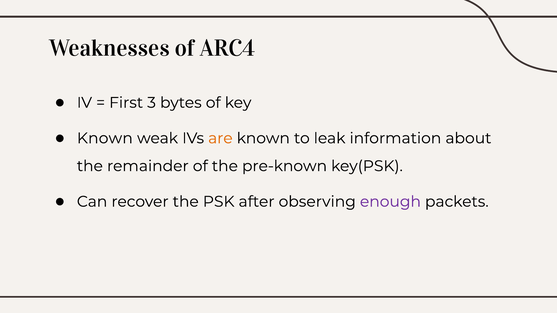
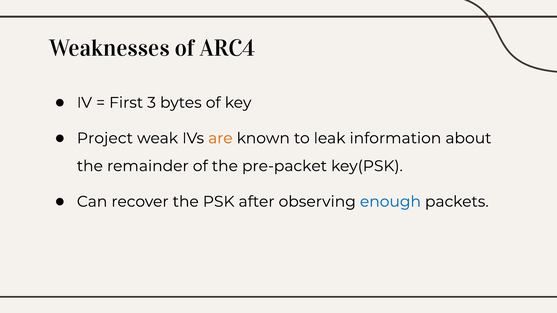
Known: Known -> Project (105, 138)
pre-known: pre-known -> pre-packet (284, 166)
enough colour: purple -> blue (390, 202)
